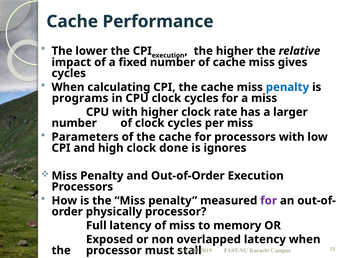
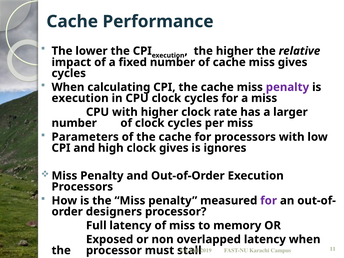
penalty colour: blue -> purple (287, 87)
programs: programs -> execution (80, 98)
clock done: done -> gives (174, 148)
physically: physically -> designers (114, 212)
